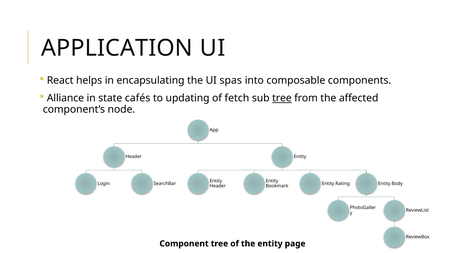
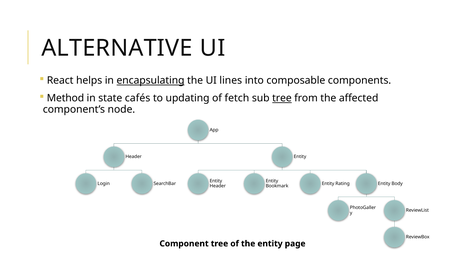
APPLICATION: APPLICATION -> ALTERNATIVE (117, 48)
encapsulating underline: none -> present (151, 81)
spas: spas -> lines (231, 81)
Alliance: Alliance -> Method (65, 98)
